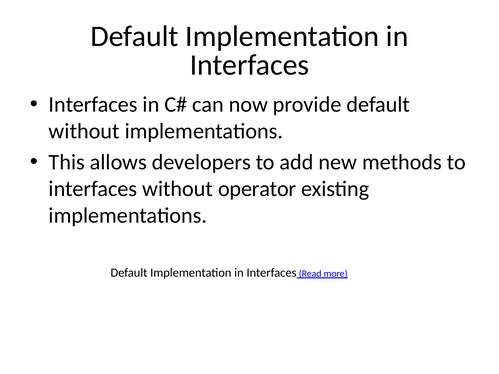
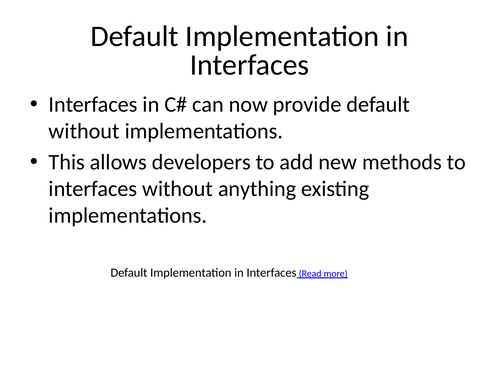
operator: operator -> anything (257, 189)
